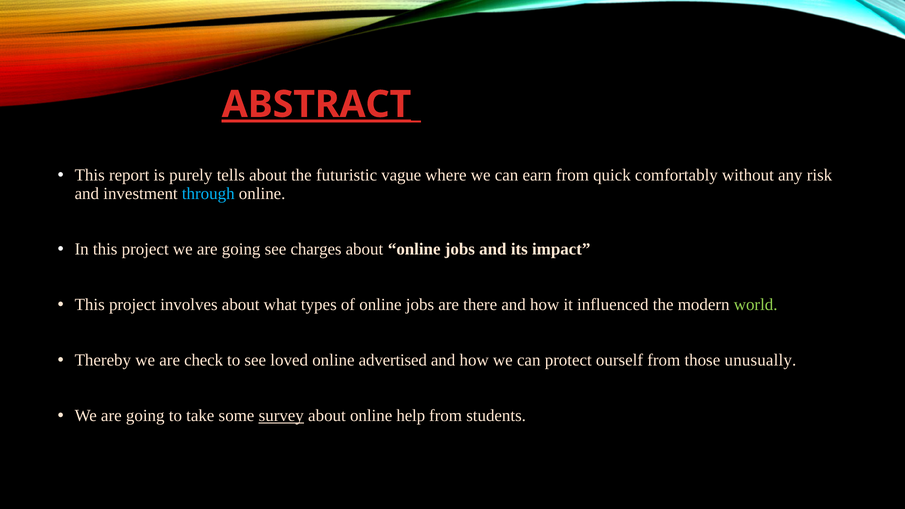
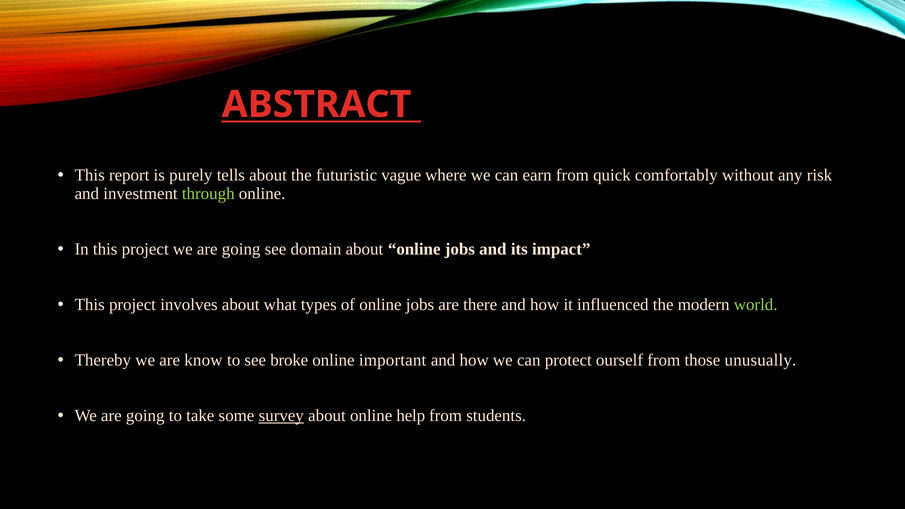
ABSTRACT underline: present -> none (317, 104)
through colour: light blue -> light green (208, 194)
charges: charges -> domain (316, 249)
check: check -> know (203, 360)
loved: loved -> broke (289, 360)
advertised: advertised -> important (393, 360)
